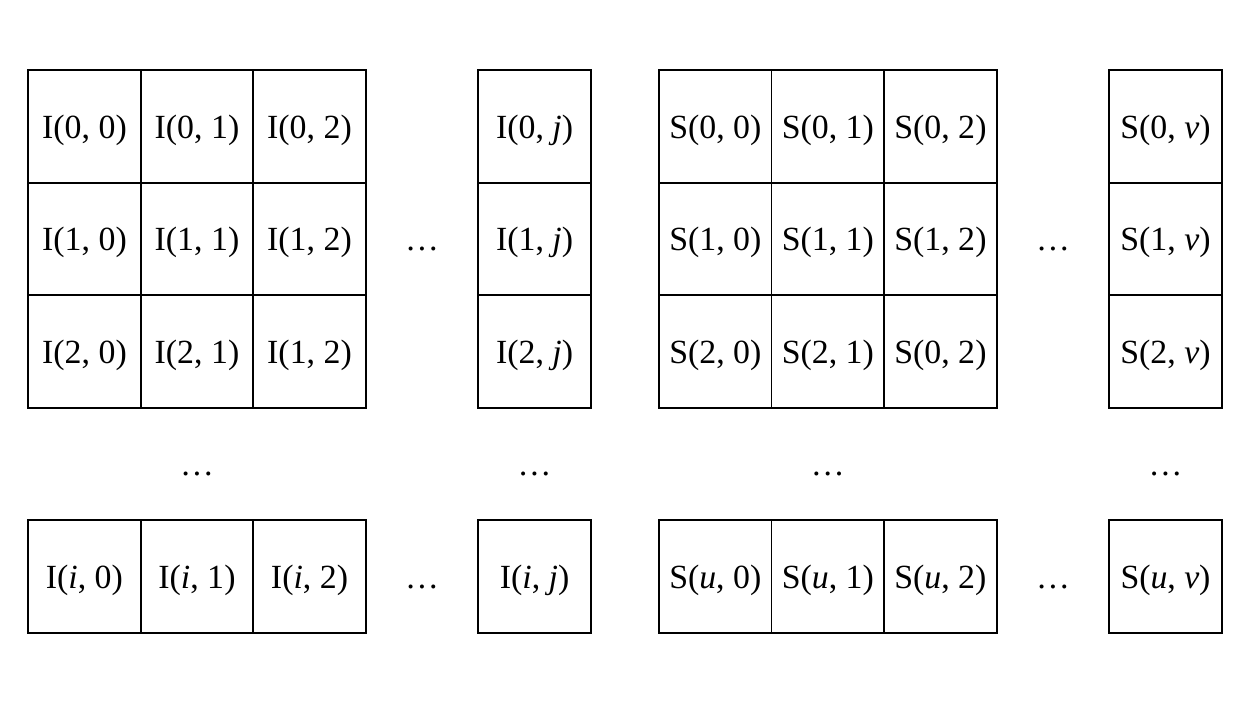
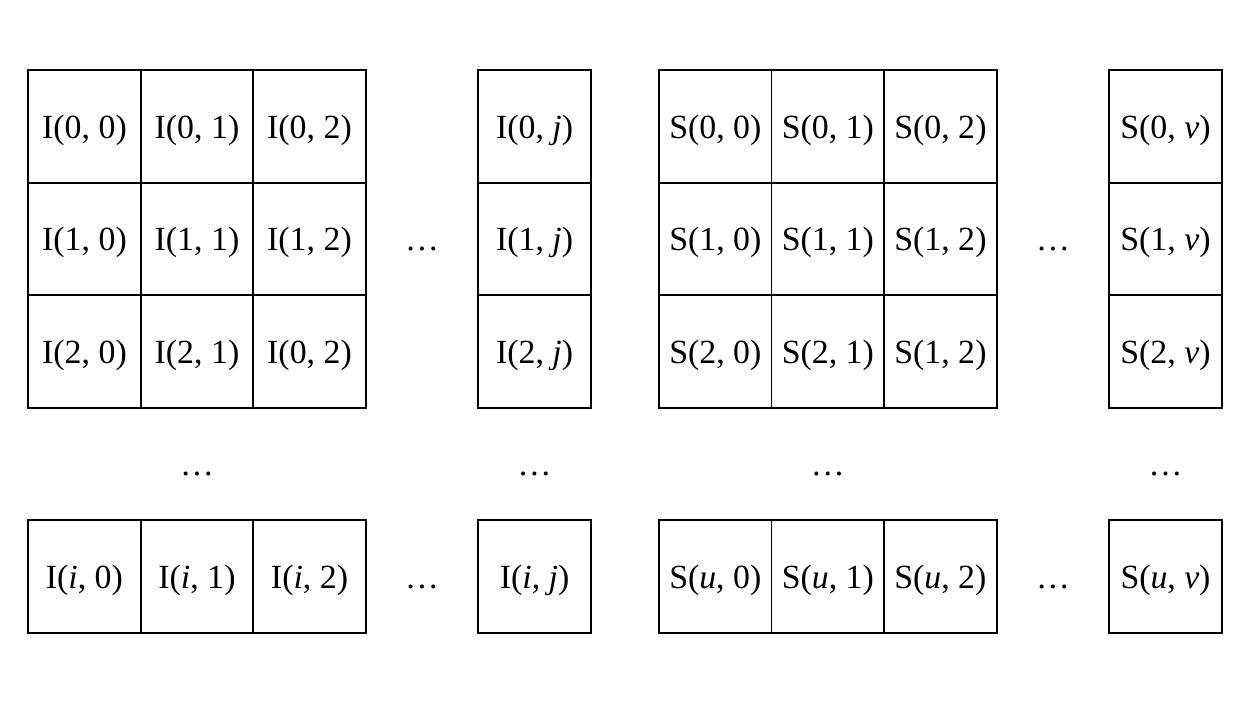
I(2 1 I(1: I(1 -> I(0 (291, 352)
S(2 1 S(0: S(0 -> S(1 (922, 352)
